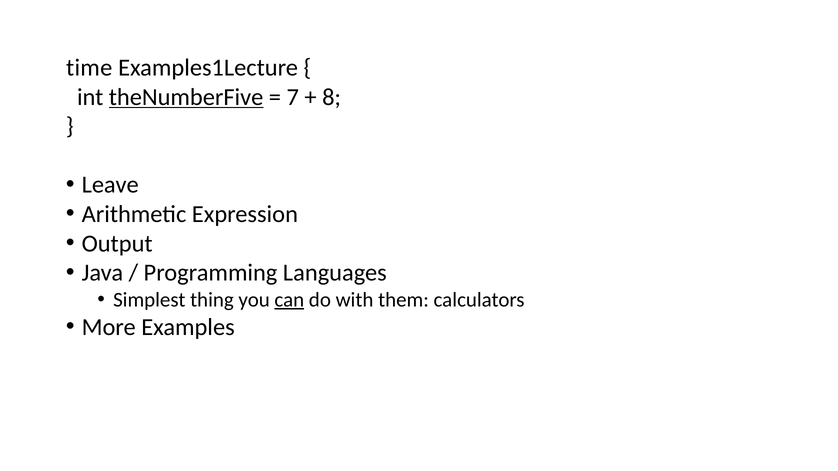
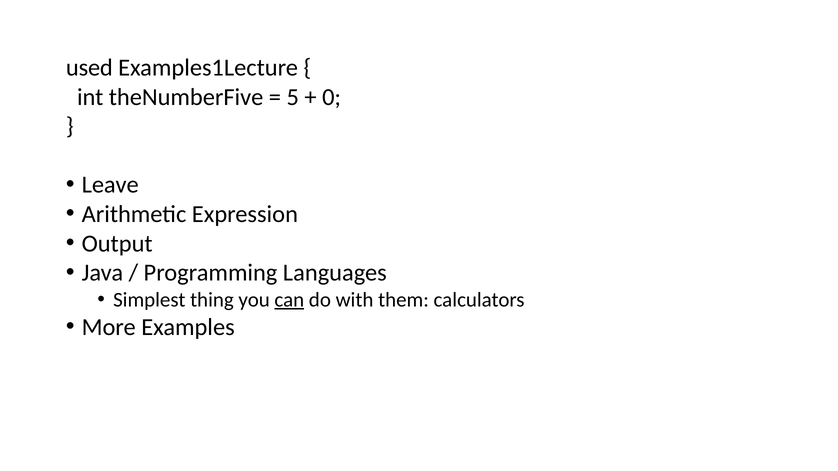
time: time -> used (89, 68)
theNumberFive underline: present -> none (186, 97)
7: 7 -> 5 (293, 97)
8: 8 -> 0 (332, 97)
